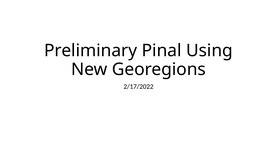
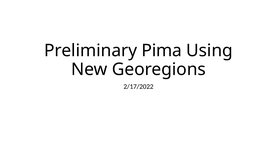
Pinal: Pinal -> Pima (162, 51)
